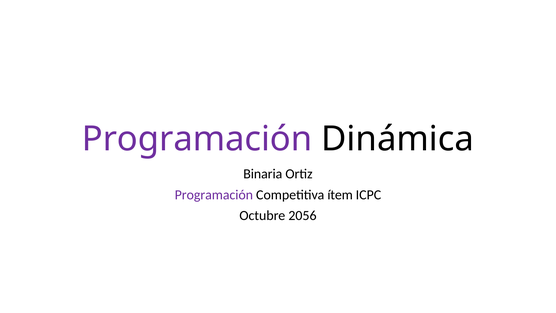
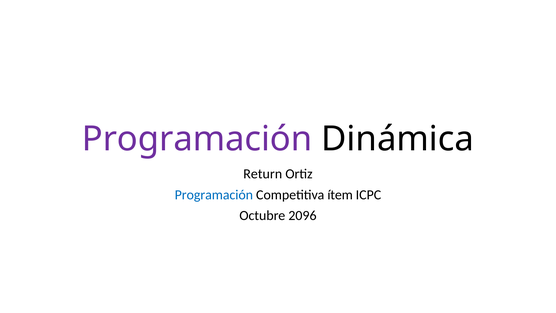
Binaria: Binaria -> Return (263, 174)
Programación colour: purple -> blue (214, 195)
2056: 2056 -> 2096 (302, 215)
